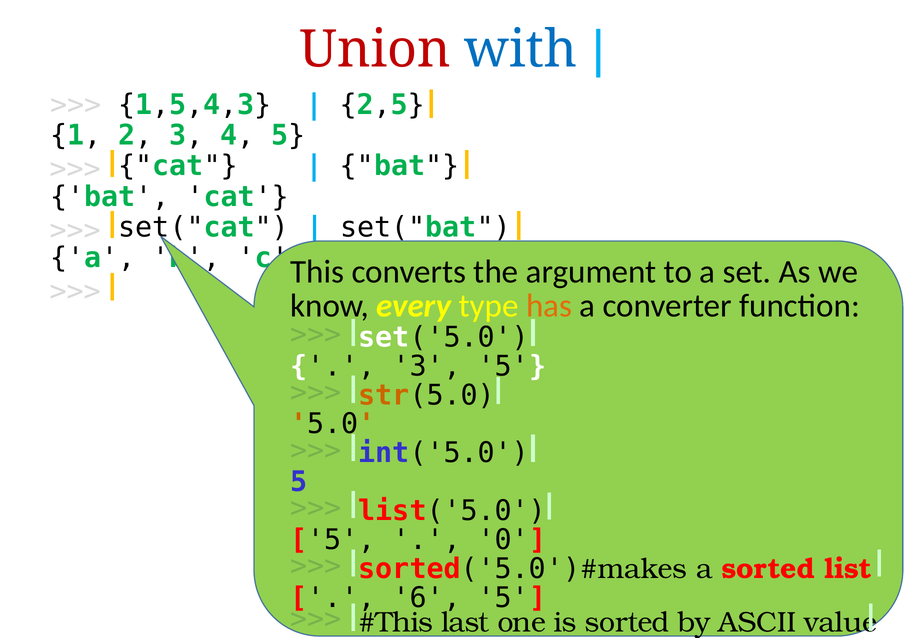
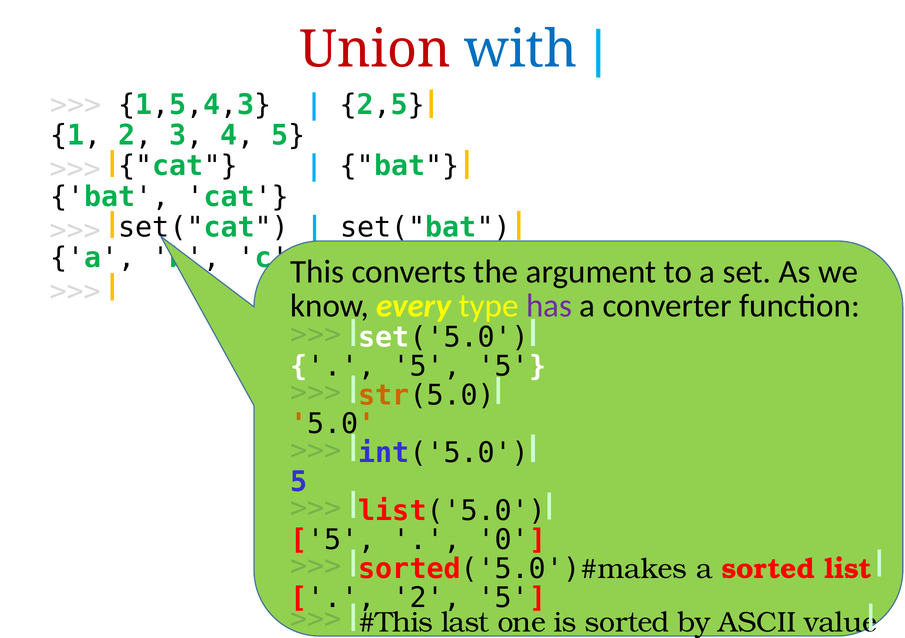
has colour: orange -> purple (549, 306)
3: 3 -> 5 (427, 366)
6: 6 -> 2 (427, 598)
